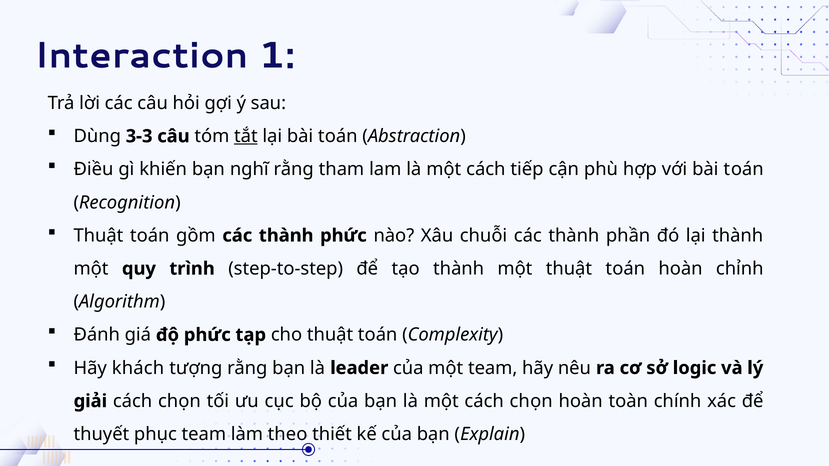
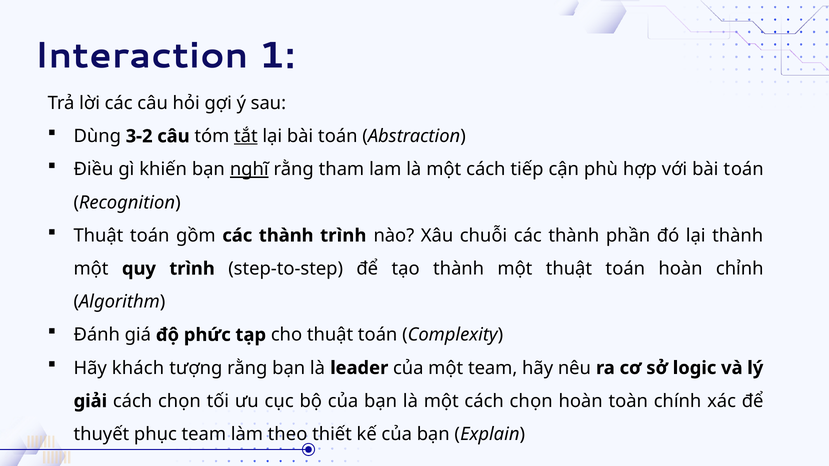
3-3: 3-3 -> 3-2 (139, 136)
nghĩ underline: none -> present (249, 169)
thành phức: phức -> trình (343, 236)
